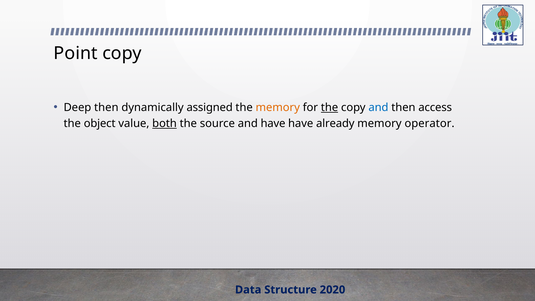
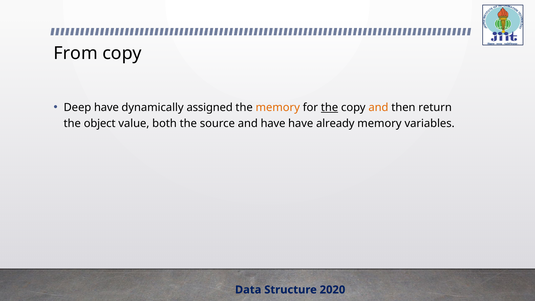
Point: Point -> From (76, 53)
Deep then: then -> have (106, 107)
and colour: blue -> orange (378, 107)
access: access -> return (435, 107)
both underline: present -> none (165, 124)
operator: operator -> variables (430, 124)
